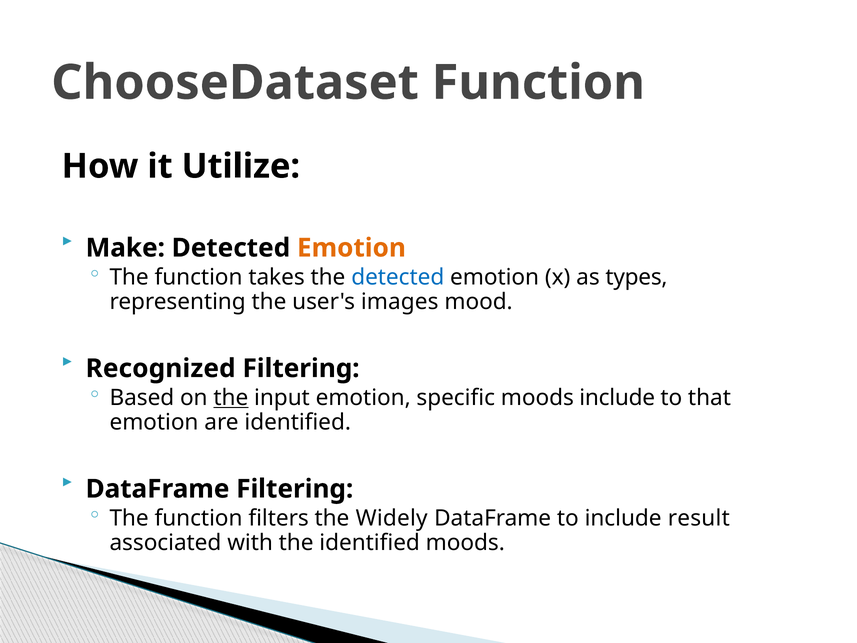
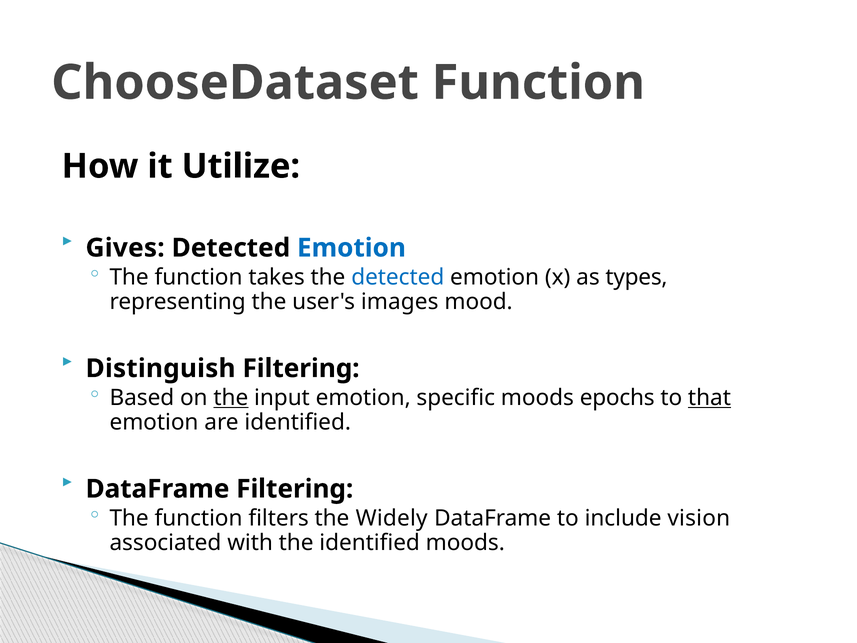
Make: Make -> Gives (125, 248)
Emotion colour: orange -> blue (351, 248)
Recognized: Recognized -> Distinguish (161, 368)
moods include: include -> epochs (617, 398)
that underline: none -> present (709, 398)
result: result -> vision (699, 518)
